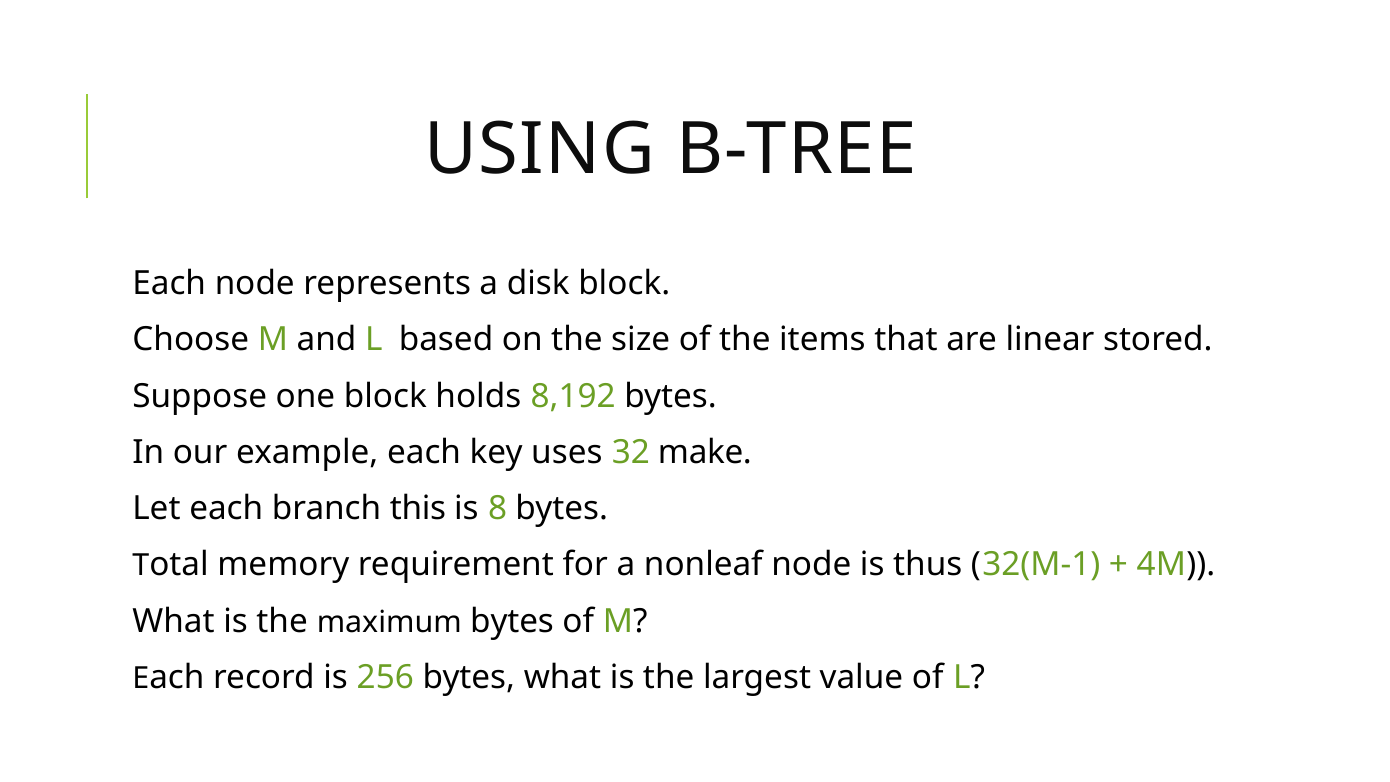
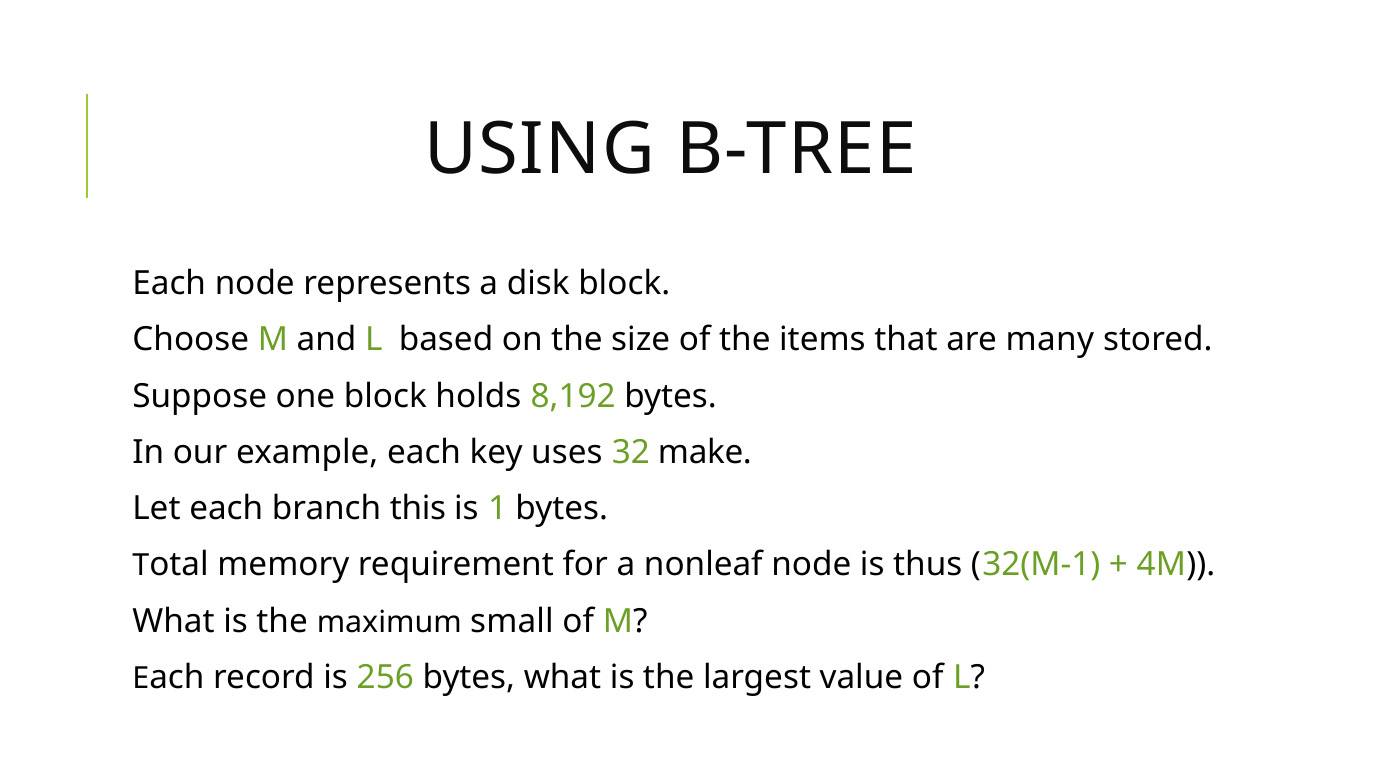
linear: linear -> many (1050, 340)
8: 8 -> 1 (498, 509)
maximum bytes: bytes -> small (512, 621)
